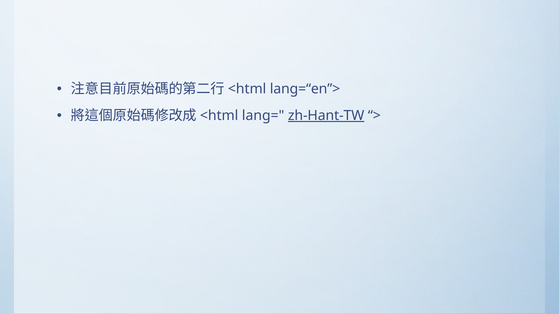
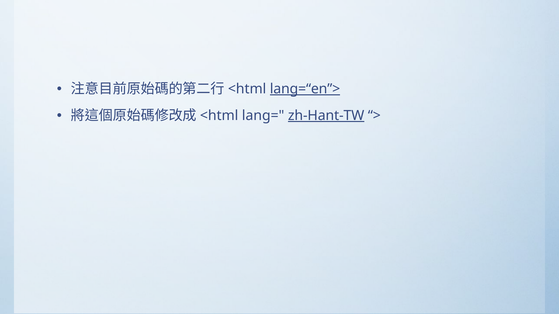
lang=“en”> underline: none -> present (305, 89)
